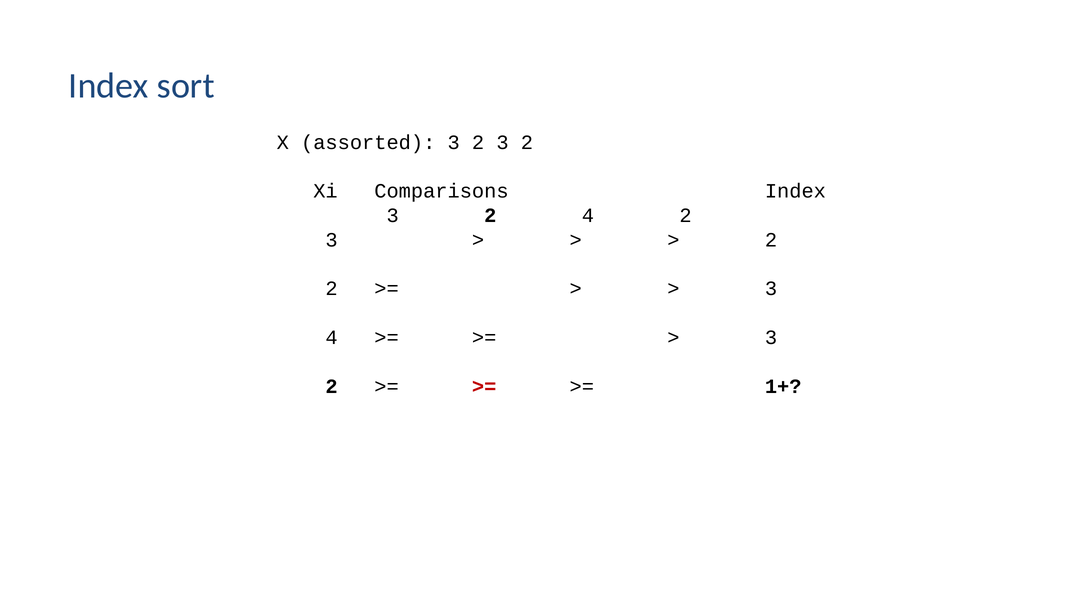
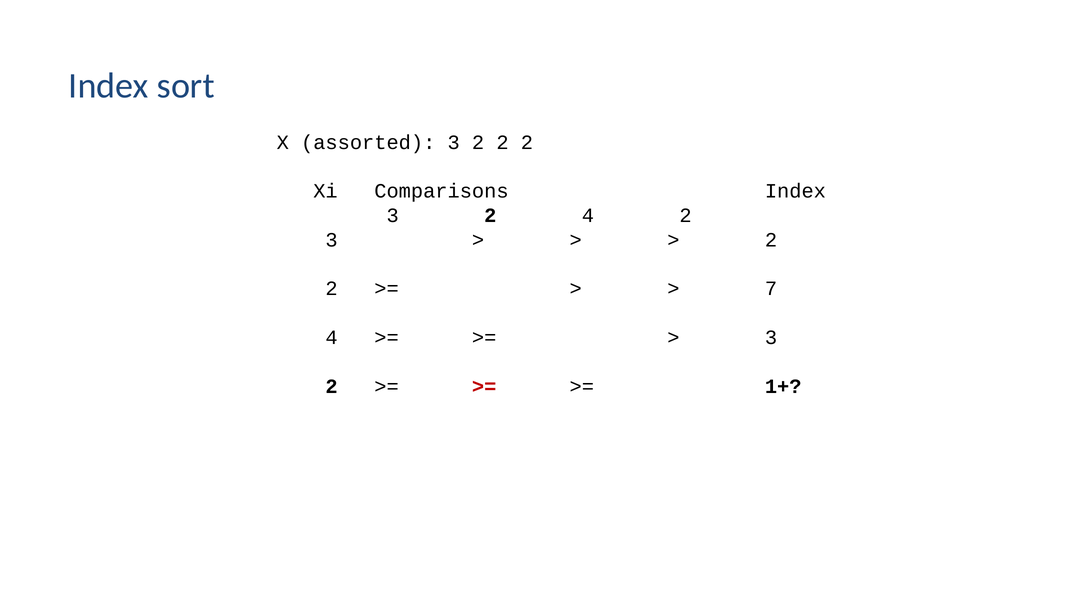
3 2 3: 3 -> 2 (502, 142)
3: 3 -> 7 (771, 289)
